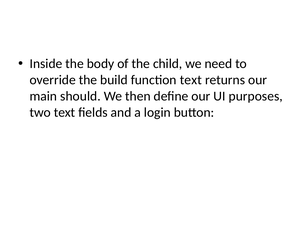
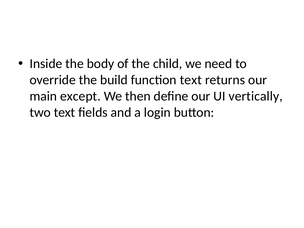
should: should -> except (80, 96)
purposes: purposes -> vertically (256, 96)
